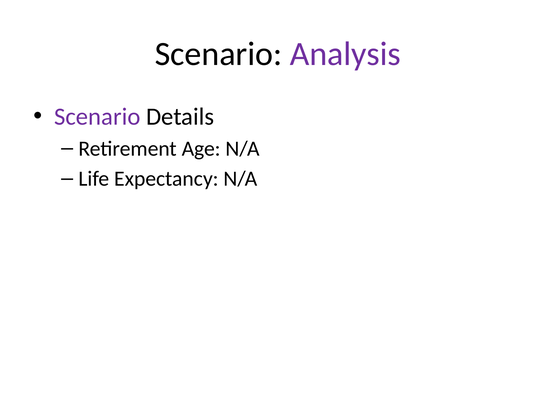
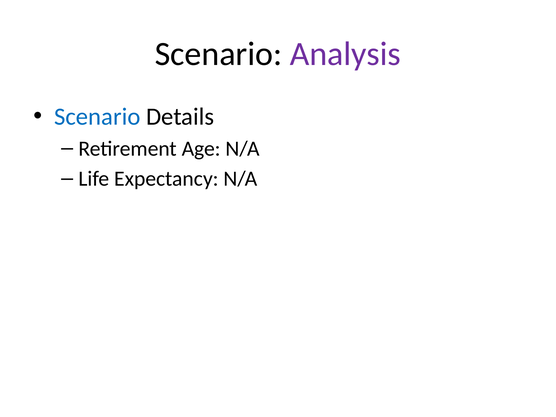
Scenario colour: purple -> blue (97, 117)
